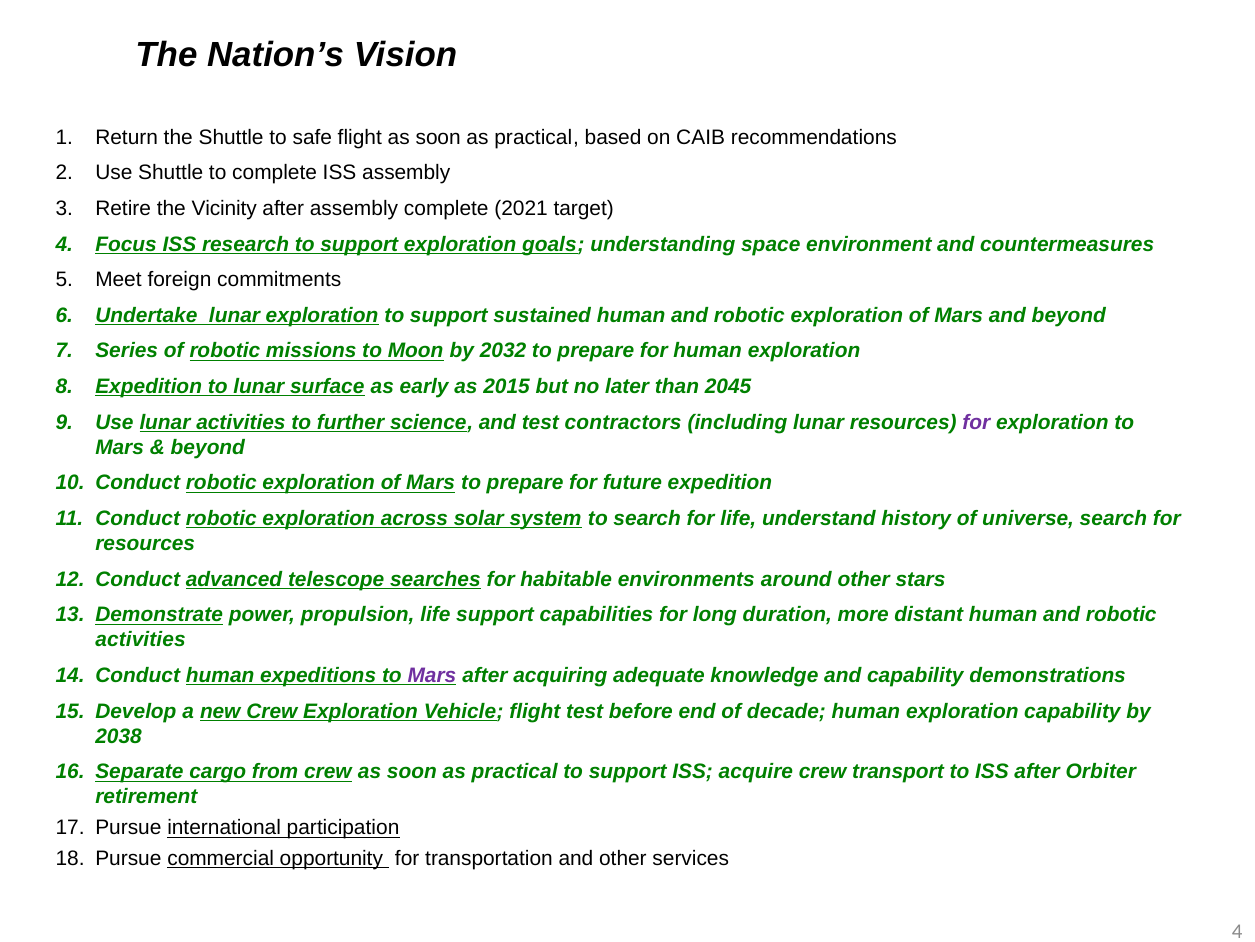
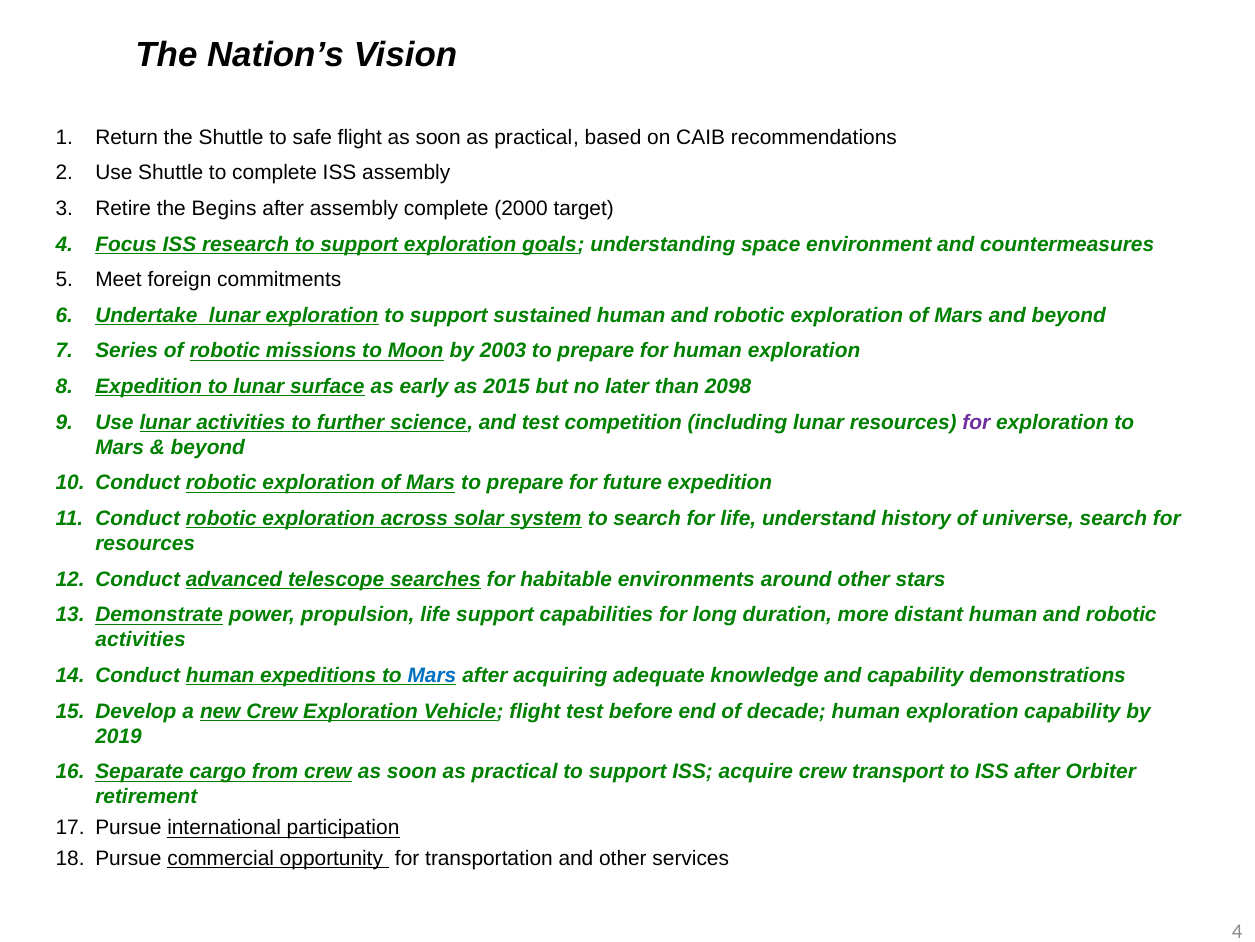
Vicinity: Vicinity -> Begins (224, 208)
2021: 2021 -> 2000 (521, 208)
2032: 2032 -> 2003 (503, 351)
2045: 2045 -> 2098 (728, 386)
contractors: contractors -> competition (623, 422)
Mars colour: purple -> blue (432, 675)
2038: 2038 -> 2019 (119, 736)
